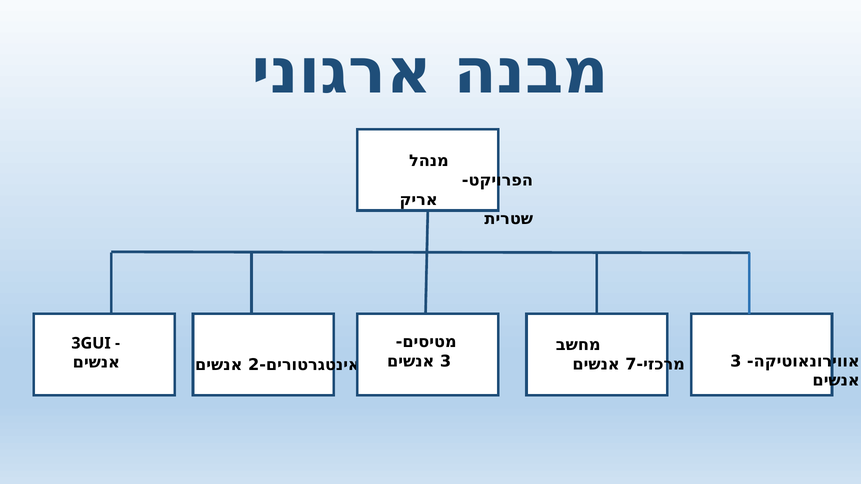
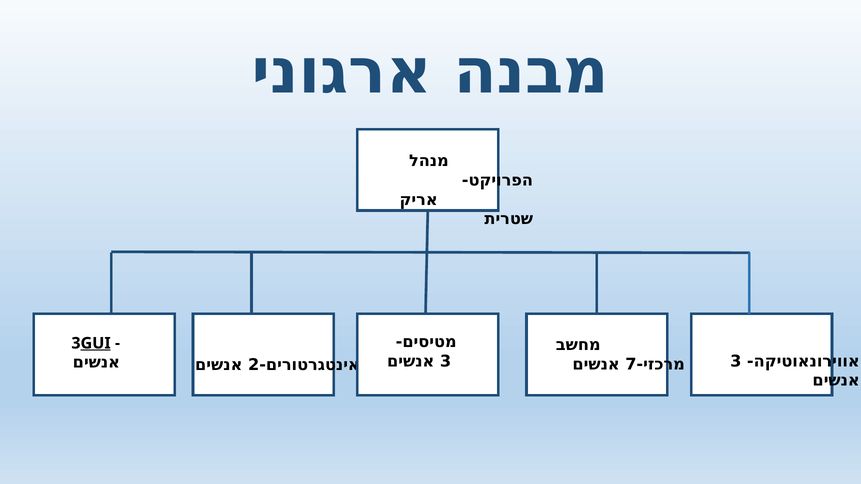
GUI underline: none -> present (96, 343)
